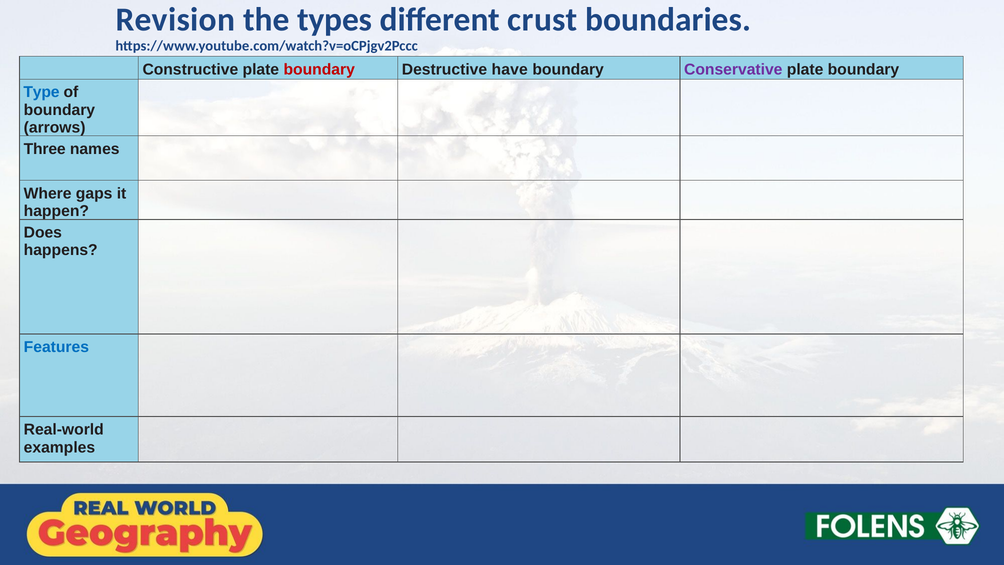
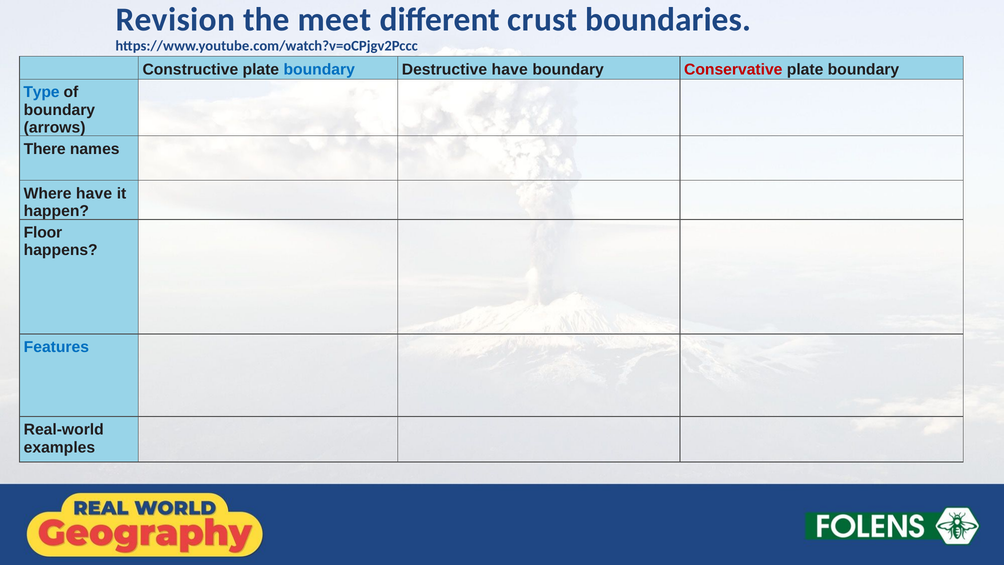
types: types -> meet (334, 20)
boundary colour: red -> blue (319, 70)
Conservative colour: purple -> red (733, 70)
Three: Three -> There (45, 149)
Where gaps: gaps -> have (94, 193)
Does: Does -> Floor (43, 233)
